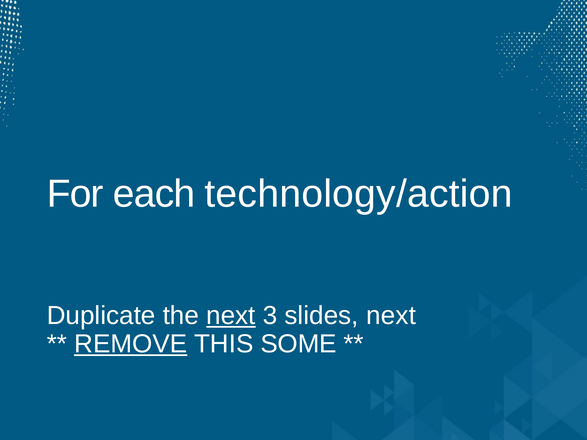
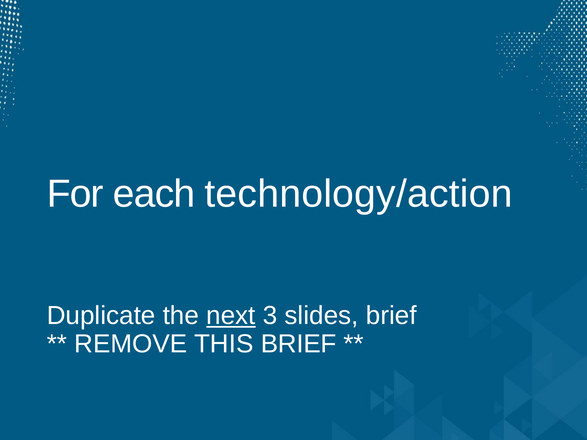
slides next: next -> brief (391, 316)
REMOVE underline: present -> none (131, 344)
THIS SOME: SOME -> BRIEF (299, 344)
